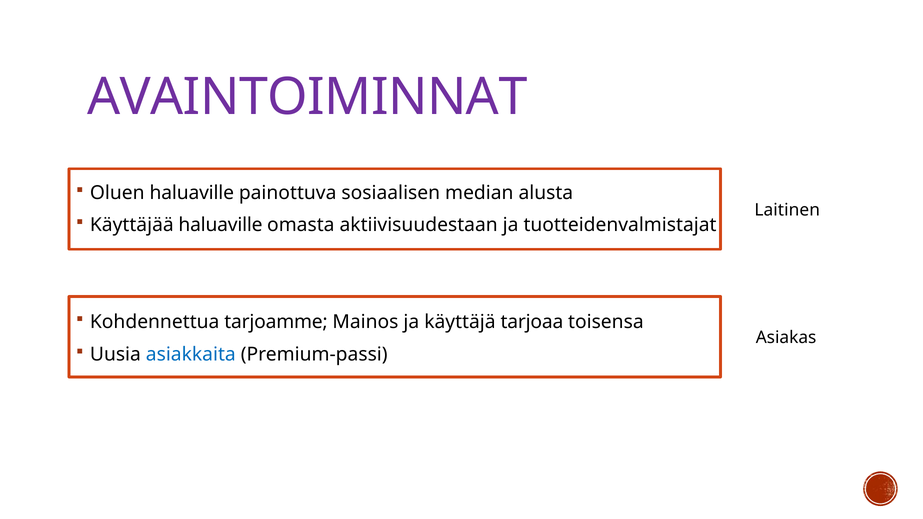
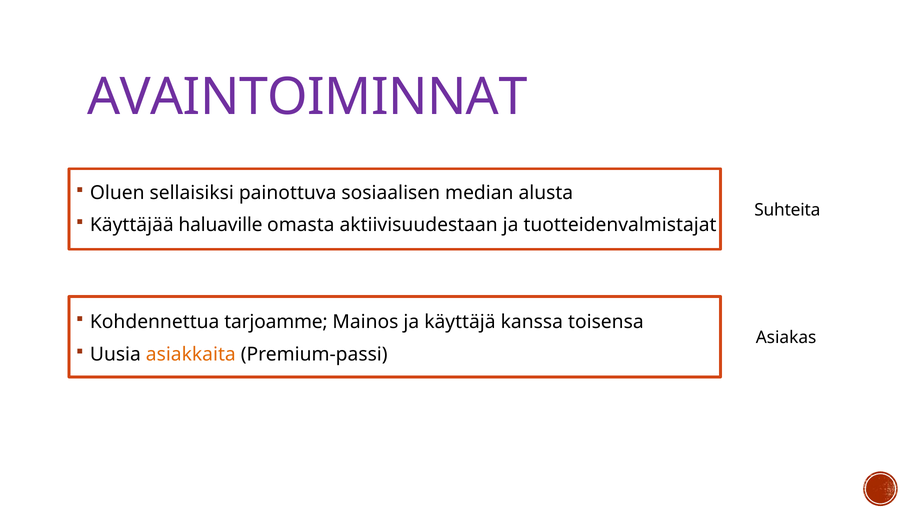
Oluen haluaville: haluaville -> sellaisiksi (192, 193)
Laitinen: Laitinen -> Suhteita (787, 210)
tarjoaa: tarjoaa -> kanssa (532, 322)
asiakkaita colour: blue -> orange (191, 354)
